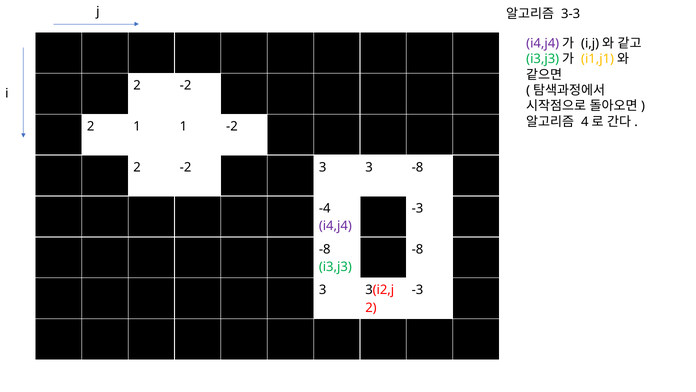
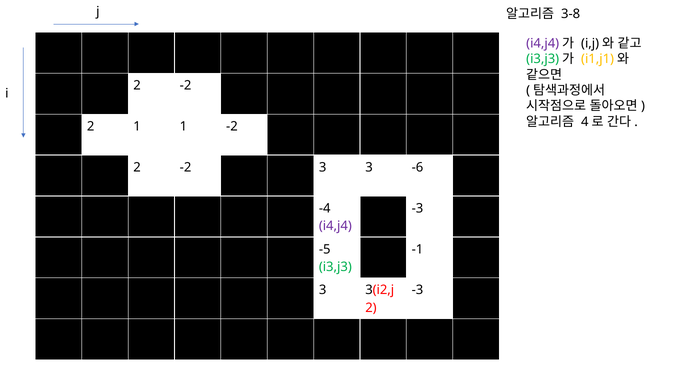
3-3: 3-3 -> 3-8 (571, 14)
3 -8: -8 -> -6 (417, 167)
-8: -8 -> -5 (325, 249)
-8: -8 -> -1 (417, 249)
